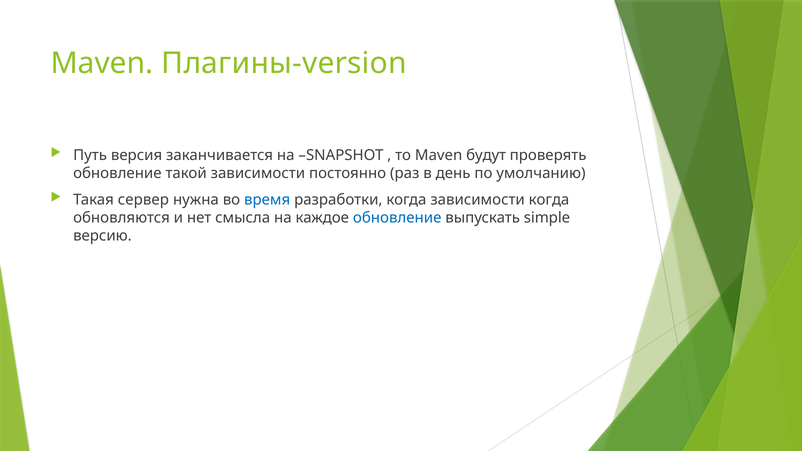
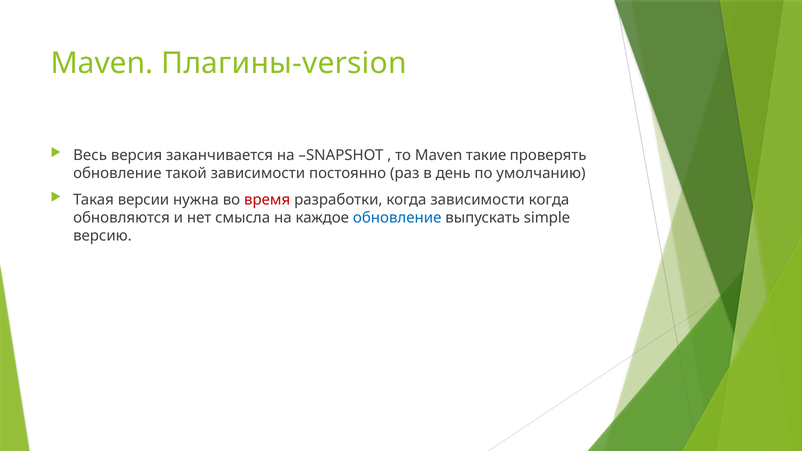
Путь: Путь -> Весь (90, 155)
будут: будут -> такие (486, 155)
сервер: сервер -> версии (143, 200)
время colour: blue -> red (267, 200)
